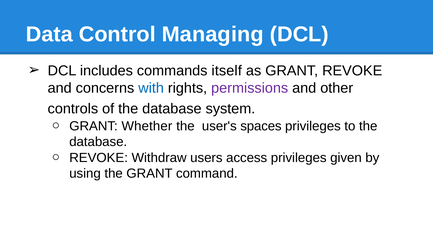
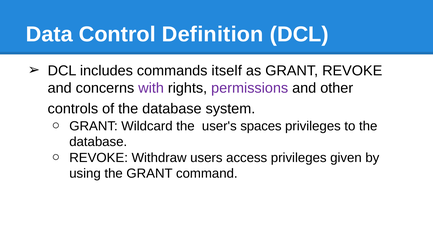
Managing: Managing -> Definition (213, 35)
with colour: blue -> purple (151, 88)
Whether: Whether -> Wildcard (147, 126)
